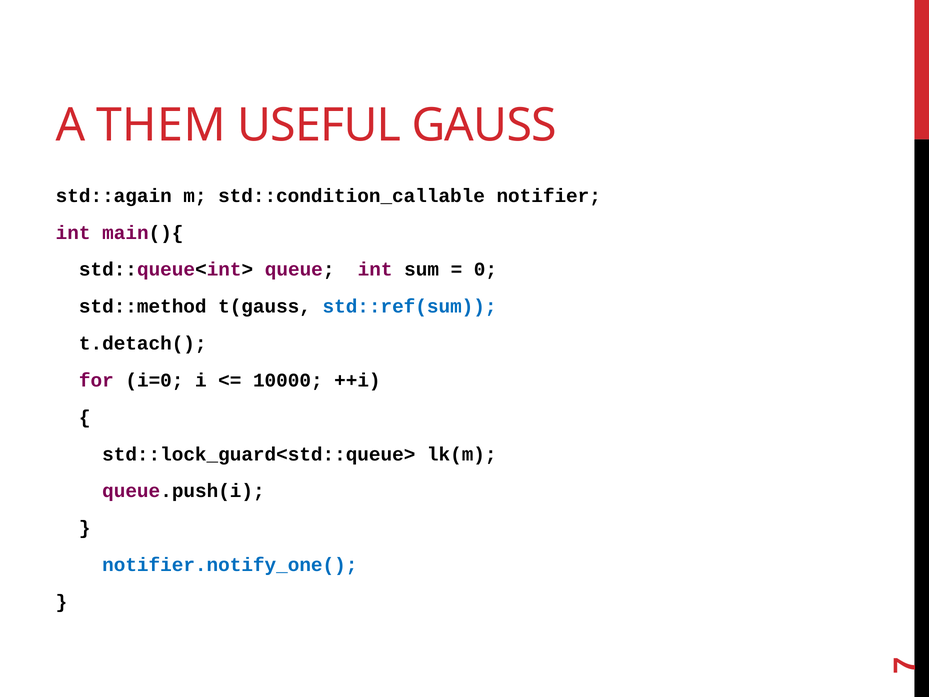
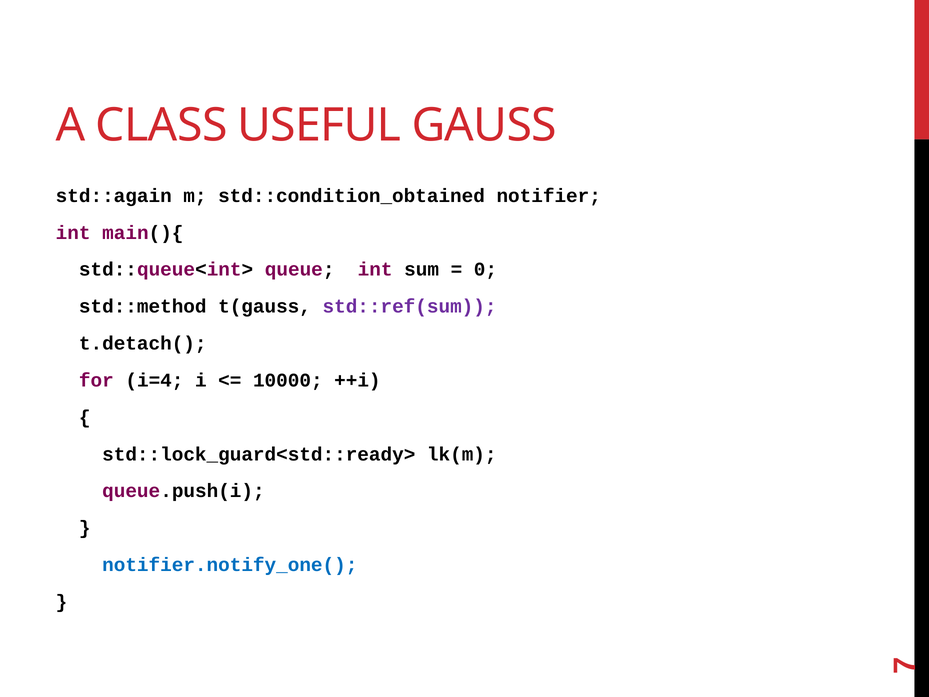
THEM: THEM -> CLASS (161, 126)
std::condition_callable: std::condition_callable -> std::condition_obtained (352, 196)
std::ref(sum colour: blue -> purple (410, 306)
i=0: i=0 -> i=4 (154, 380)
std::lock_guard<std::queue>: std::lock_guard<std::queue> -> std::lock_guard<std::ready> (259, 454)
